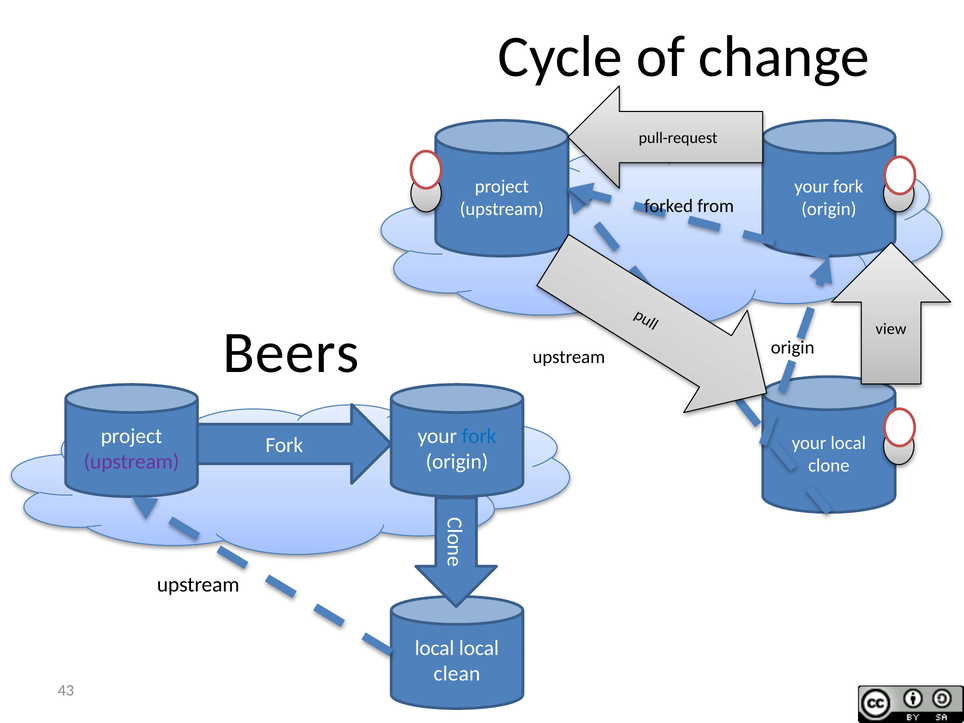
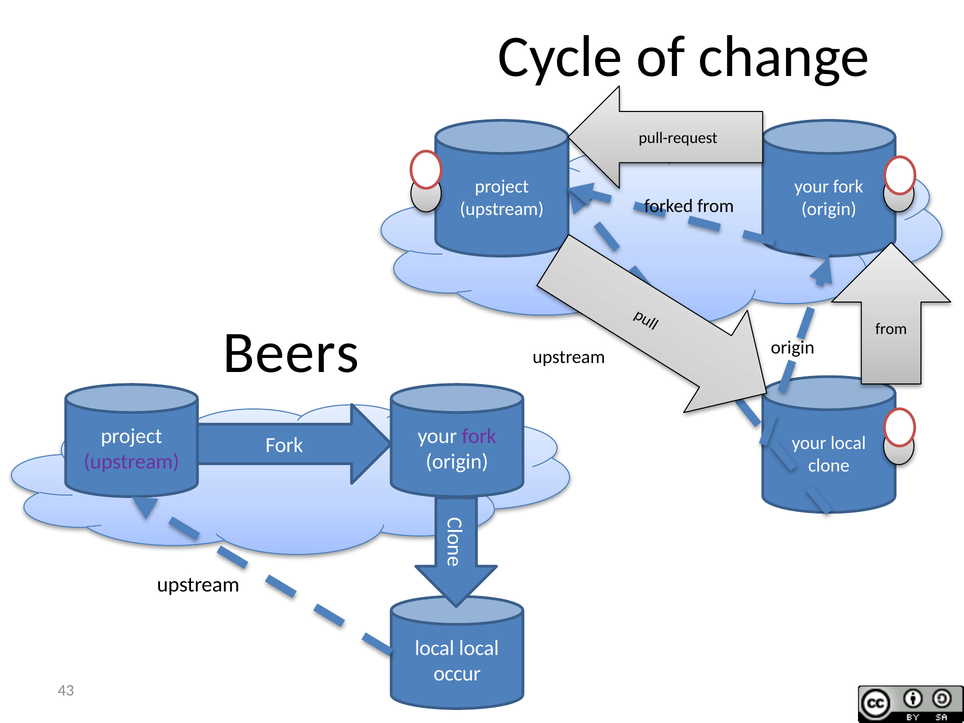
view: view -> from (891, 329)
fork colour: blue -> purple (479, 436)
clean: clean -> occur (457, 674)
